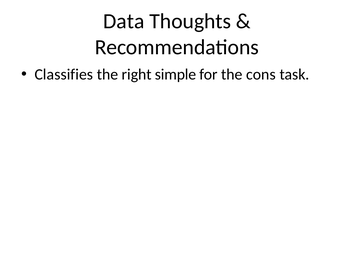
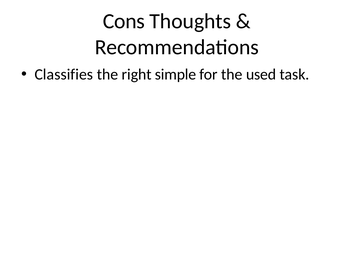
Data: Data -> Cons (124, 21)
cons: cons -> used (261, 74)
